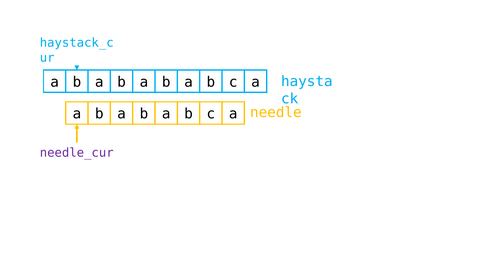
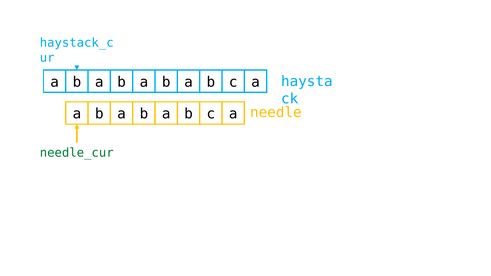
needle_cur colour: purple -> green (77, 153)
